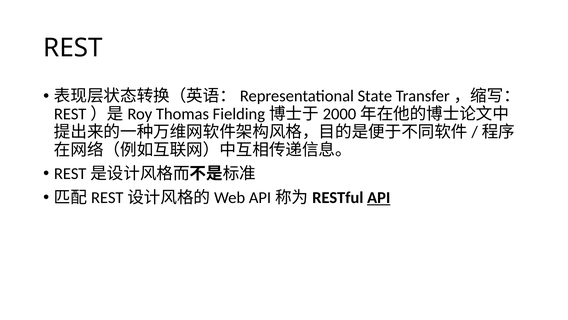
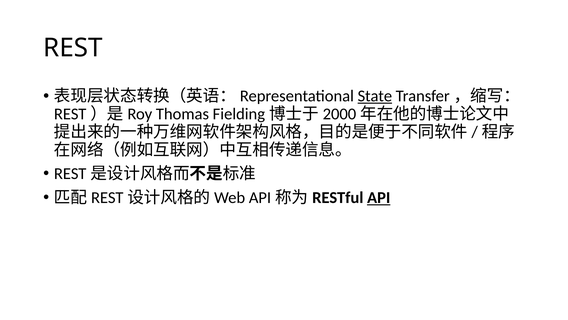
State underline: none -> present (375, 96)
